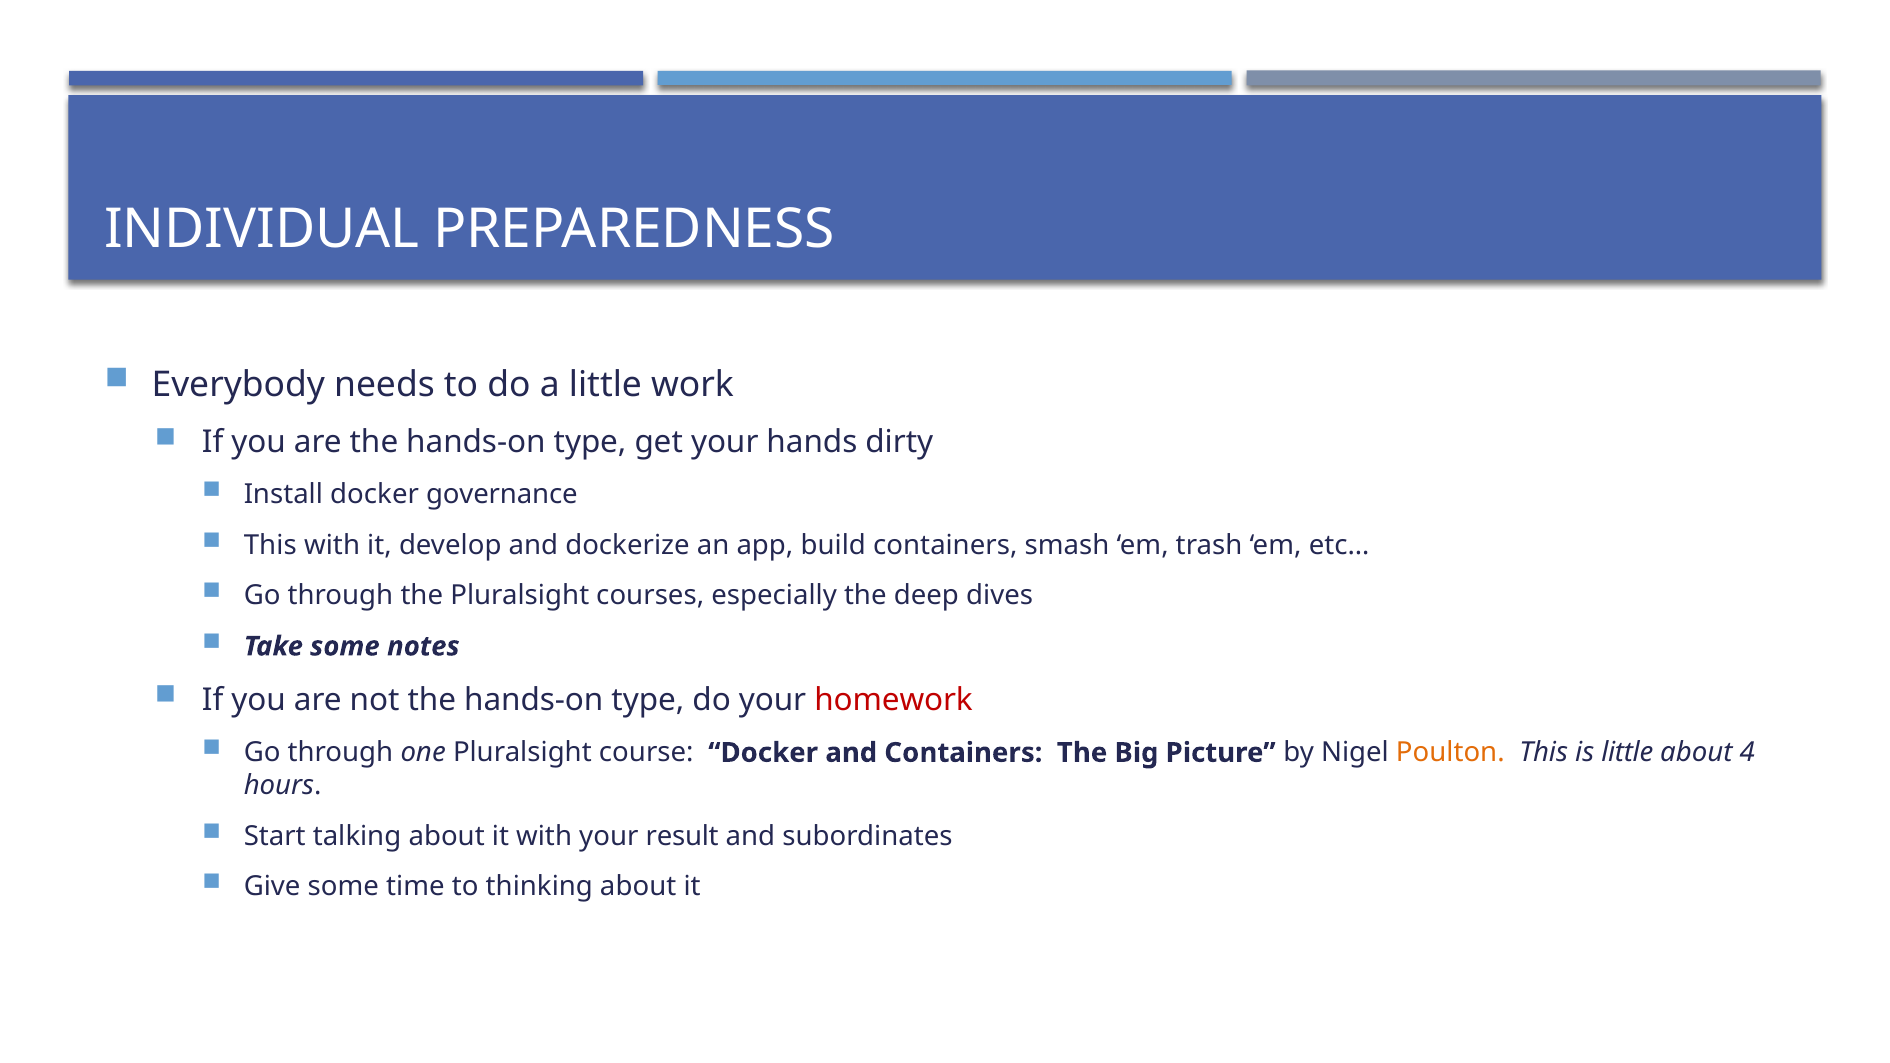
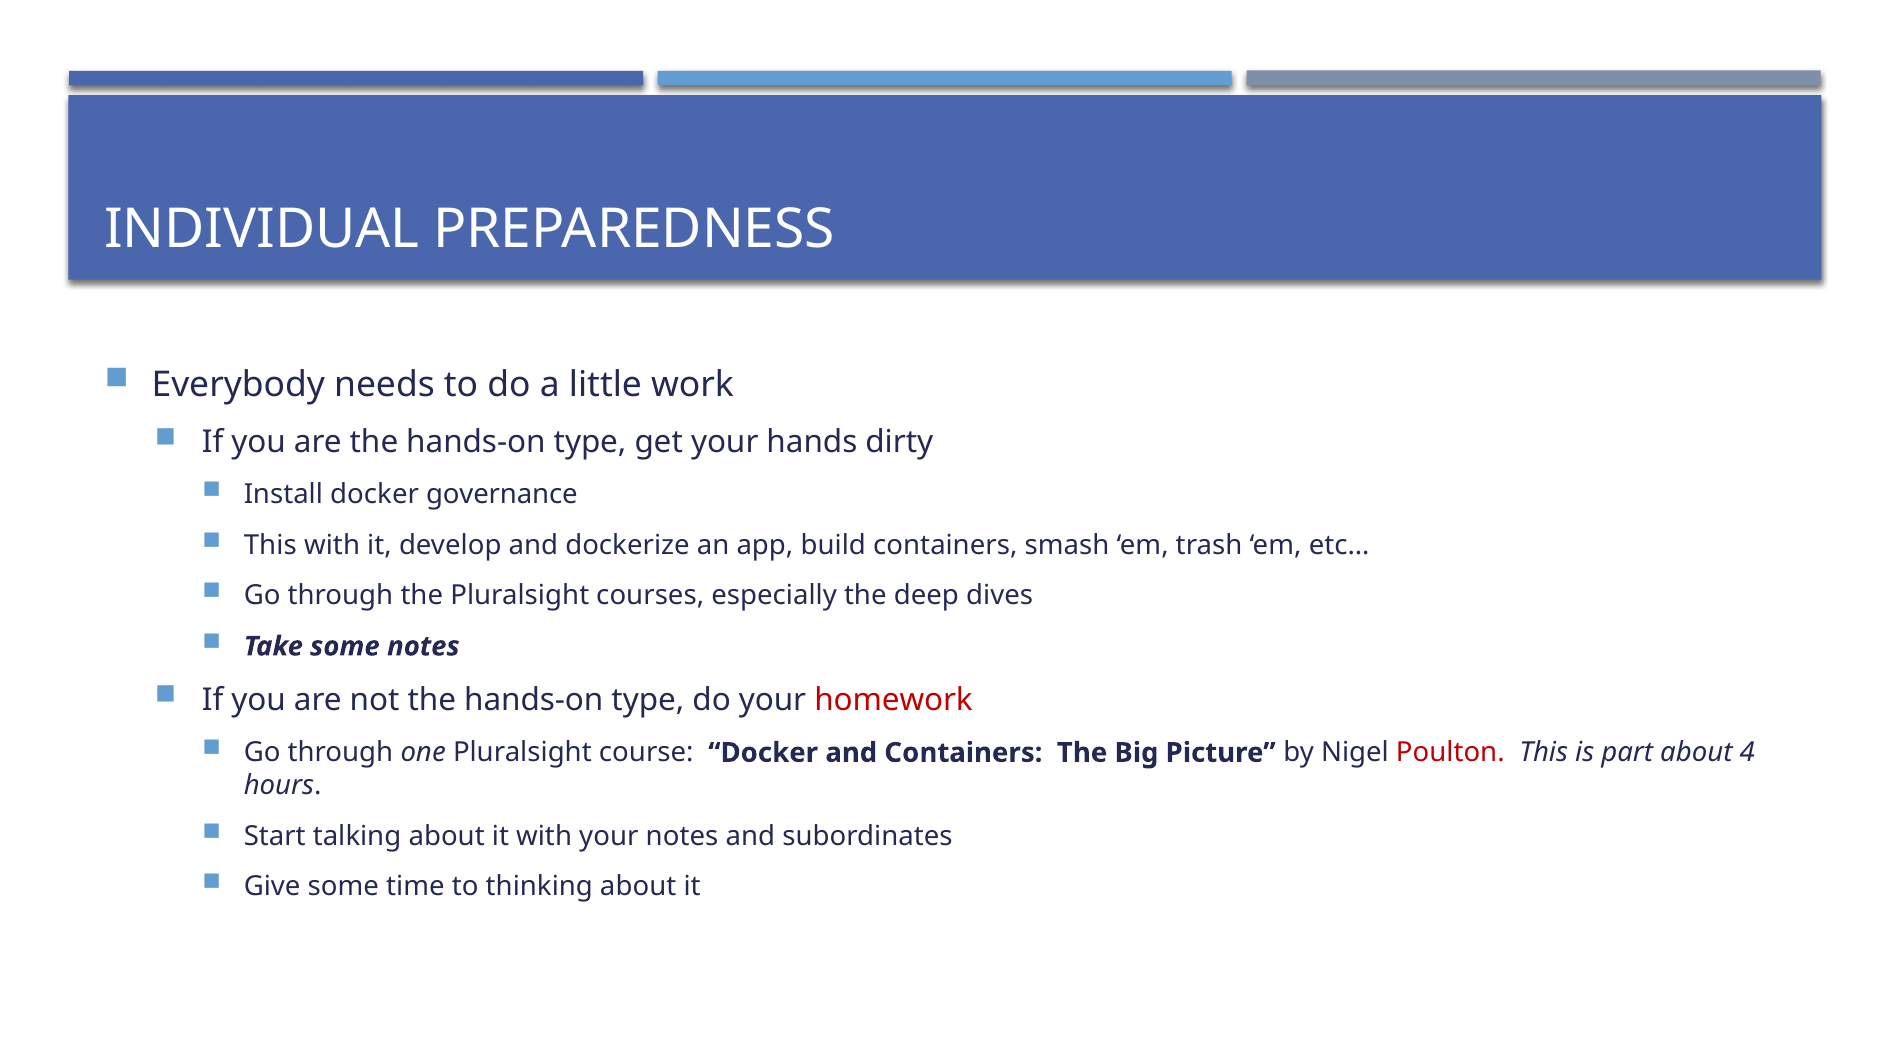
Poulton colour: orange -> red (1450, 753)
is little: little -> part (1627, 753)
your result: result -> notes (682, 836)
